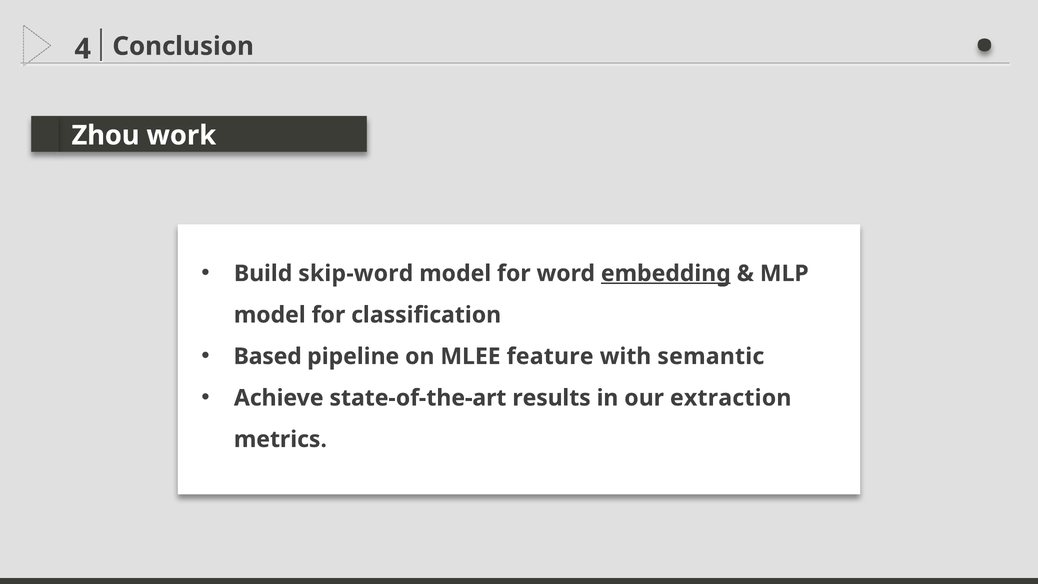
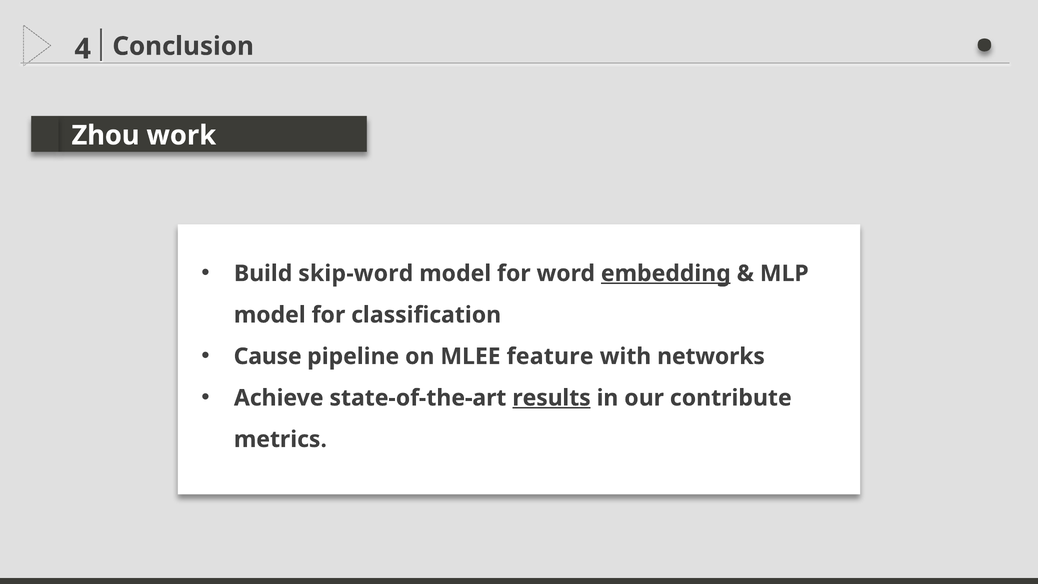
Based: Based -> Cause (268, 356)
semantic: semantic -> networks (711, 356)
results underline: none -> present (552, 398)
extraction: extraction -> contribute (731, 398)
